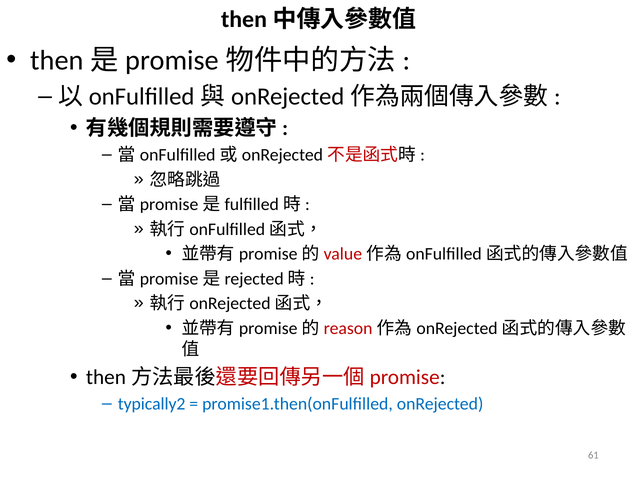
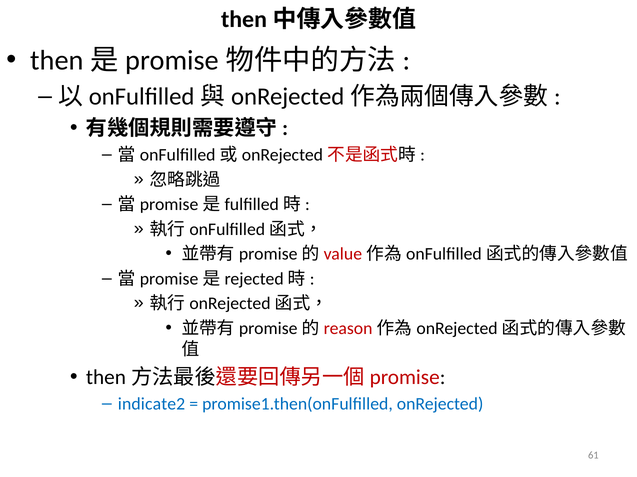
typically2: typically2 -> indicate2 (152, 405)
